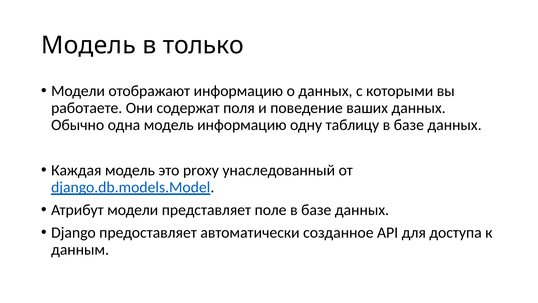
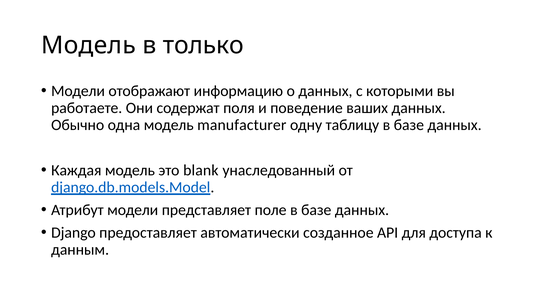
модель информацию: информацию -> manufacturer (242, 125)
proxy: proxy -> blank (201, 170)
